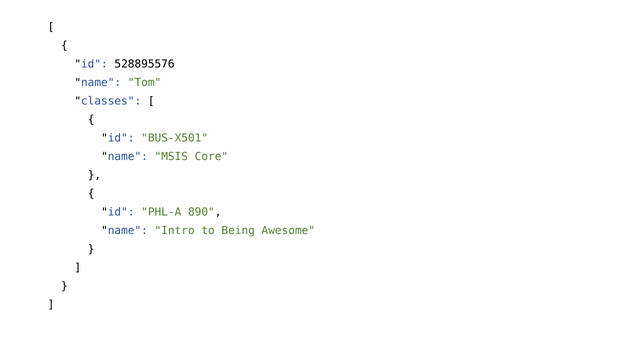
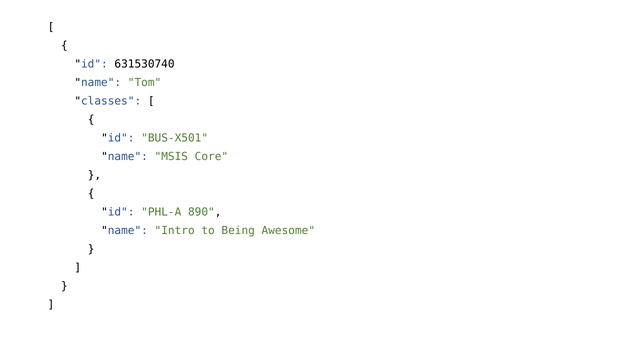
528895576: 528895576 -> 631530740 (145, 64)
